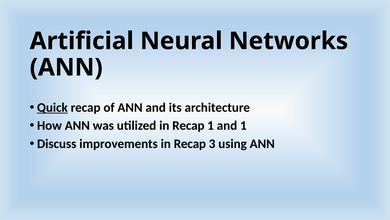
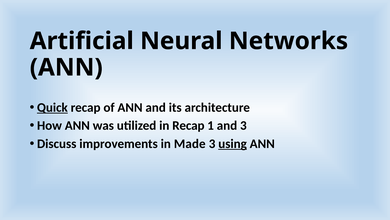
and 1: 1 -> 3 (243, 125)
improvements in Recap: Recap -> Made (190, 143)
using underline: none -> present (233, 143)
